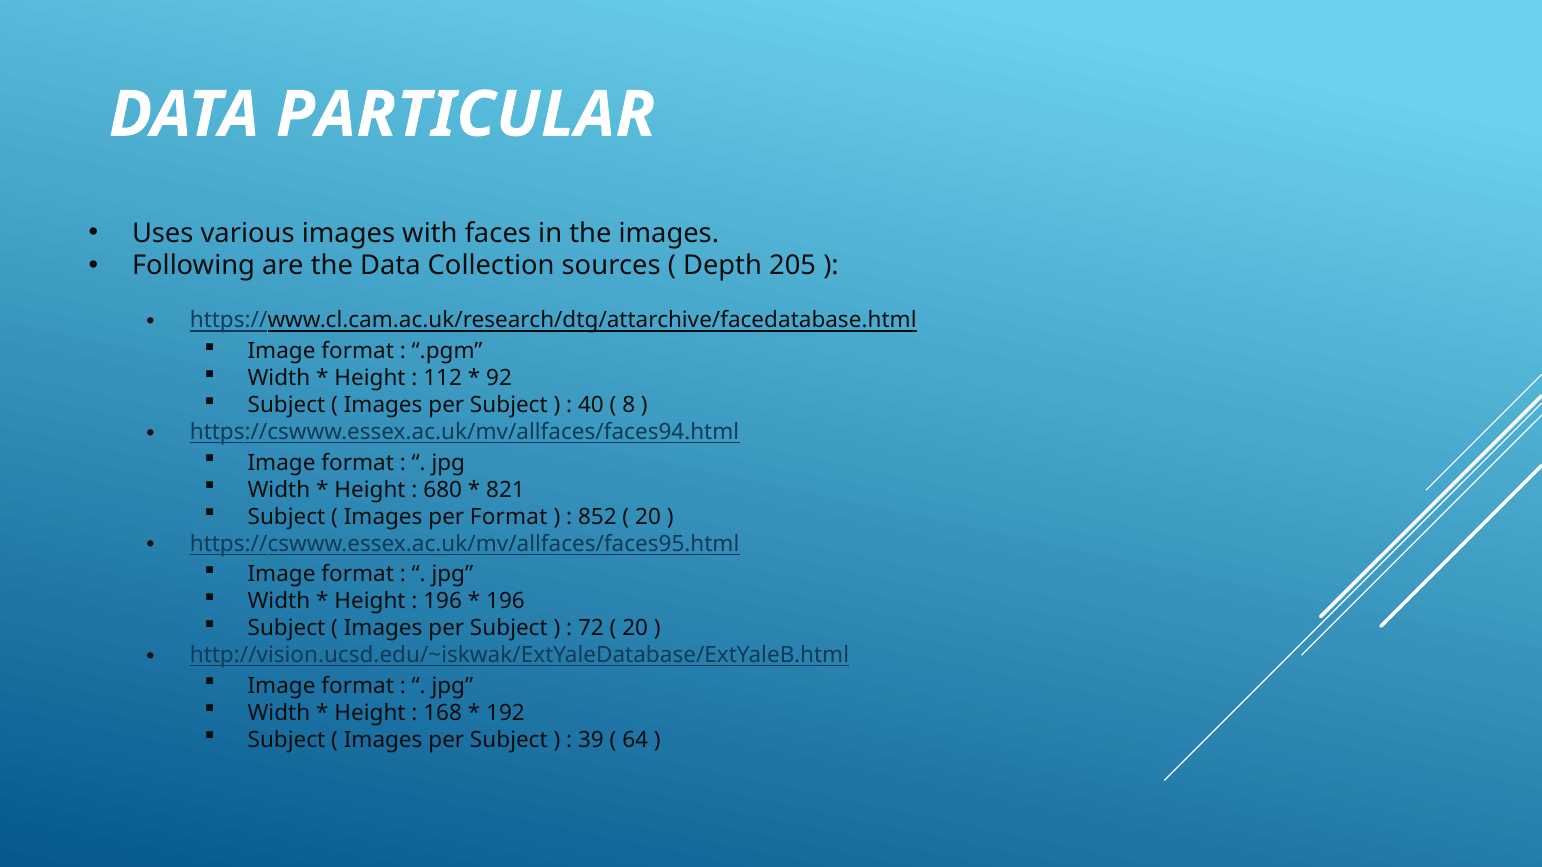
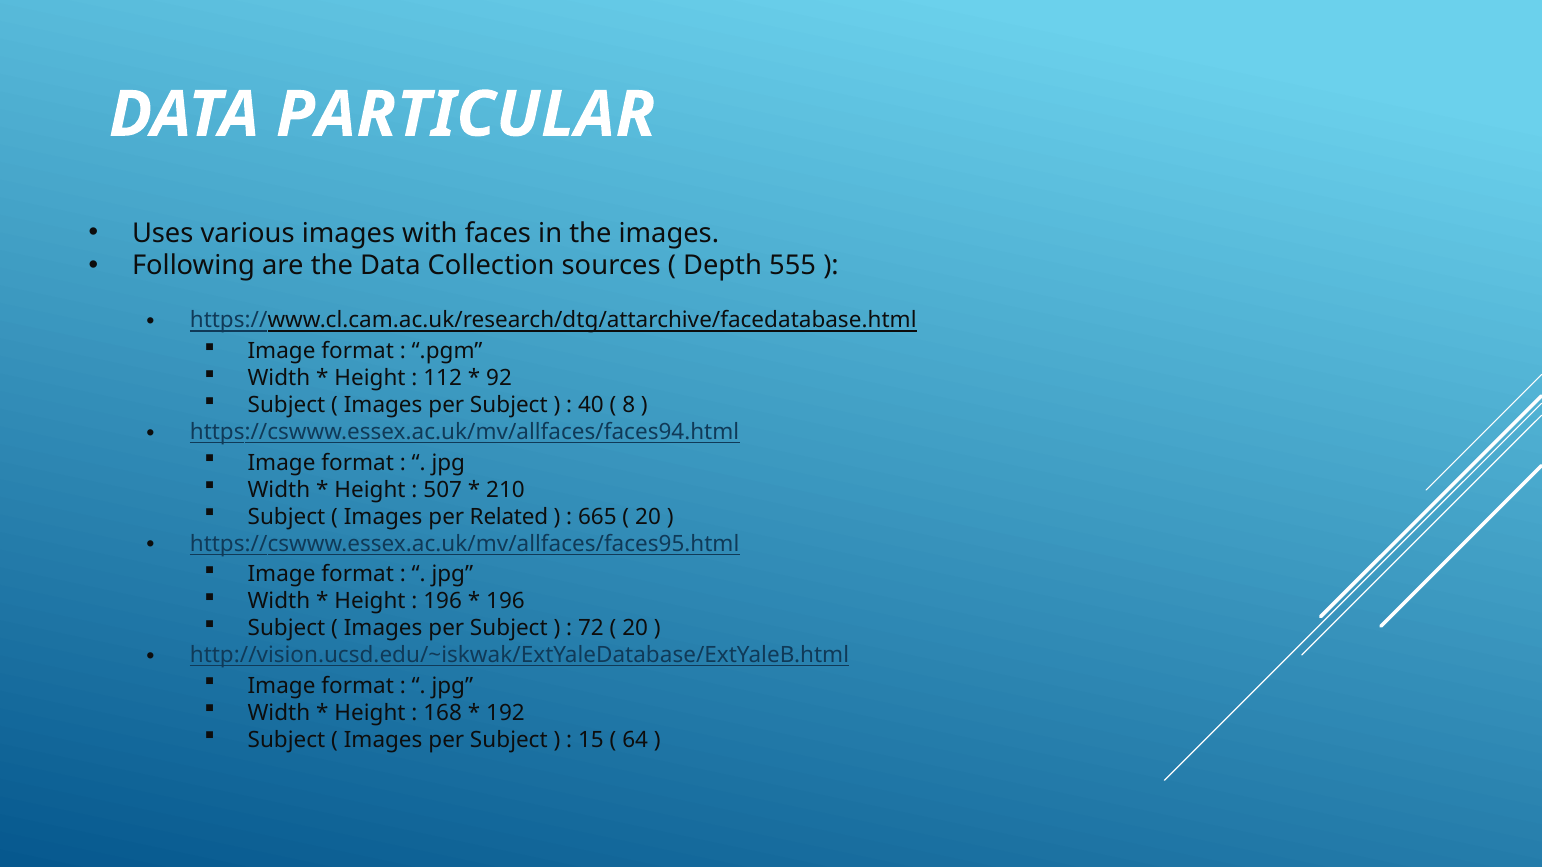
205: 205 -> 555 (793, 266)
680: 680 -> 507 (443, 490)
821: 821 -> 210 (505, 490)
per Format: Format -> Related (509, 517)
852: 852 -> 665 (597, 517)
39: 39 -> 15 (591, 740)
